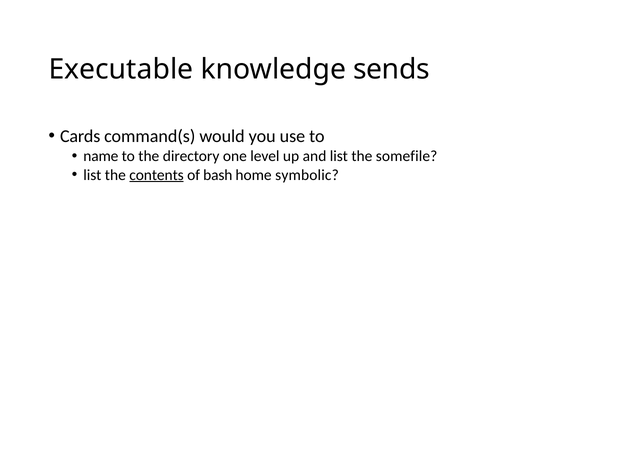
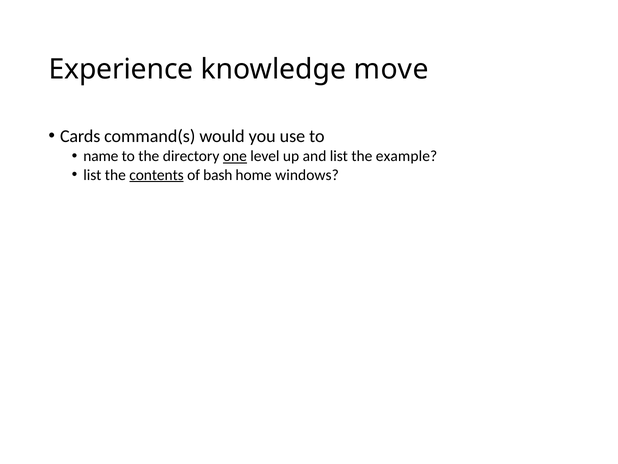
Executable: Executable -> Experience (121, 69)
sends: sends -> move (391, 69)
one underline: none -> present (235, 156)
somefile: somefile -> example (407, 156)
symbolic: symbolic -> windows (307, 175)
